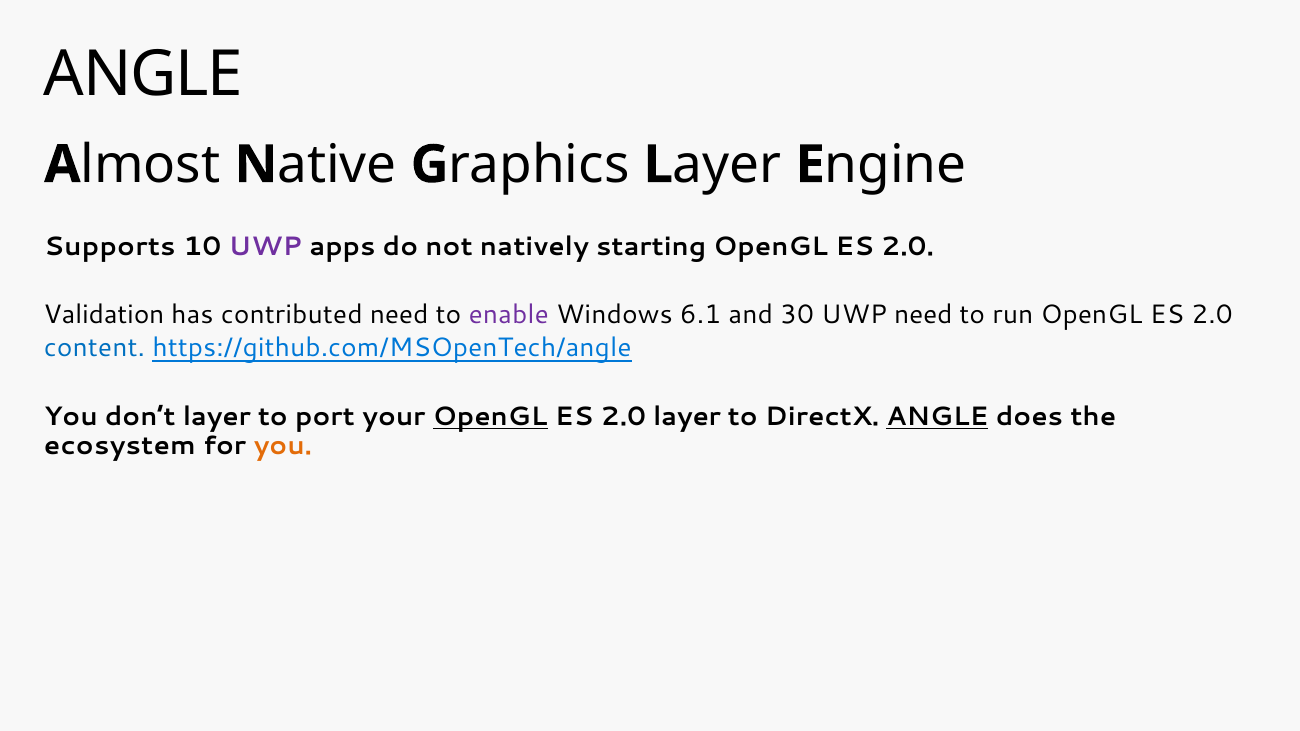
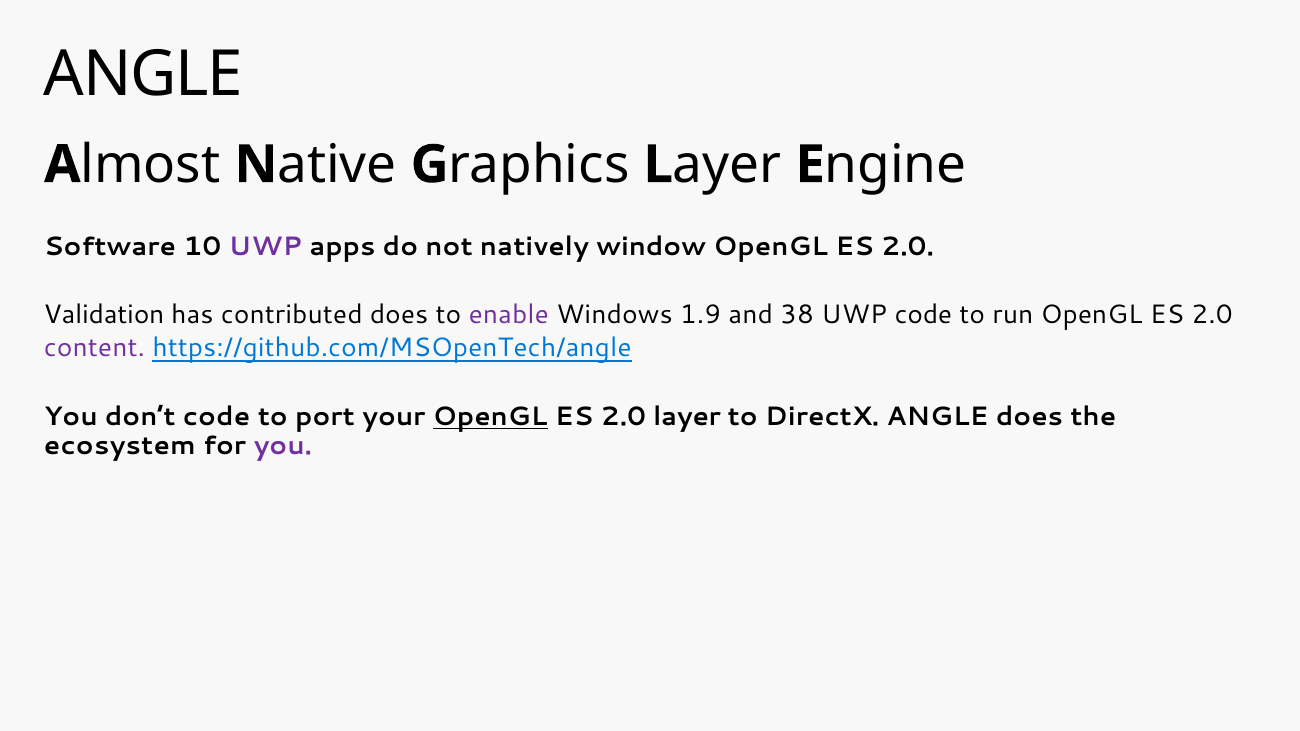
Supports: Supports -> Software (110, 247)
starting: starting -> window (651, 247)
contributed need: need -> does (399, 315)
6.1: 6.1 -> 1.9 (701, 315)
30: 30 -> 38 (797, 315)
UWP need: need -> code (923, 315)
content colour: blue -> purple (94, 347)
don’t layer: layer -> code (217, 417)
ANGLE underline: present -> none (937, 417)
you colour: orange -> purple (283, 446)
